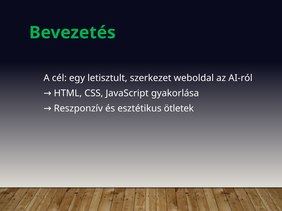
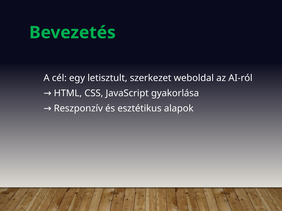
ötletek: ötletek -> alapok (179, 109)
